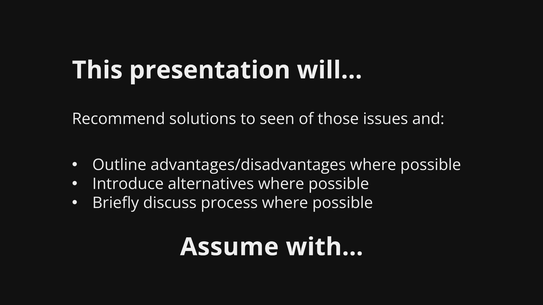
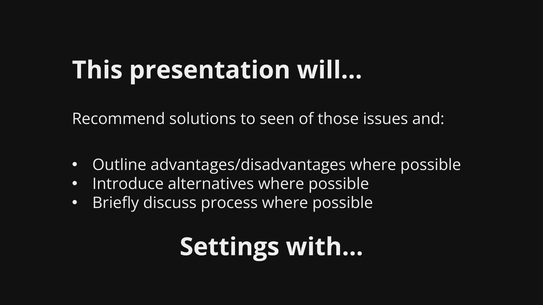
Assume: Assume -> Settings (230, 247)
